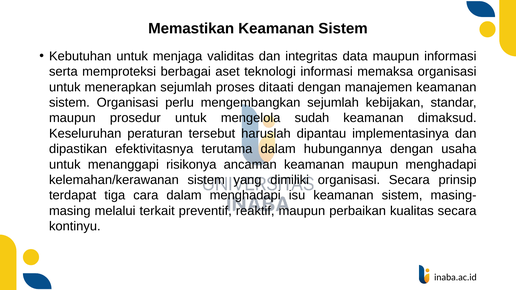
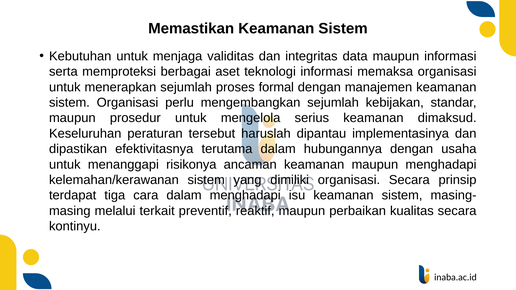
ditaati: ditaati -> formal (276, 87)
sudah: sudah -> serius (312, 118)
